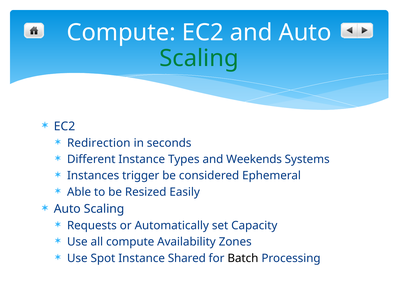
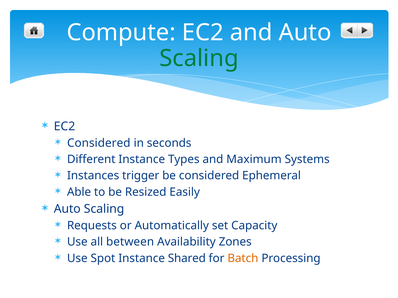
Redirection: Redirection -> Considered (99, 143)
Weekends: Weekends -> Maximum (254, 160)
all compute: compute -> between (130, 242)
Batch colour: black -> orange (243, 259)
